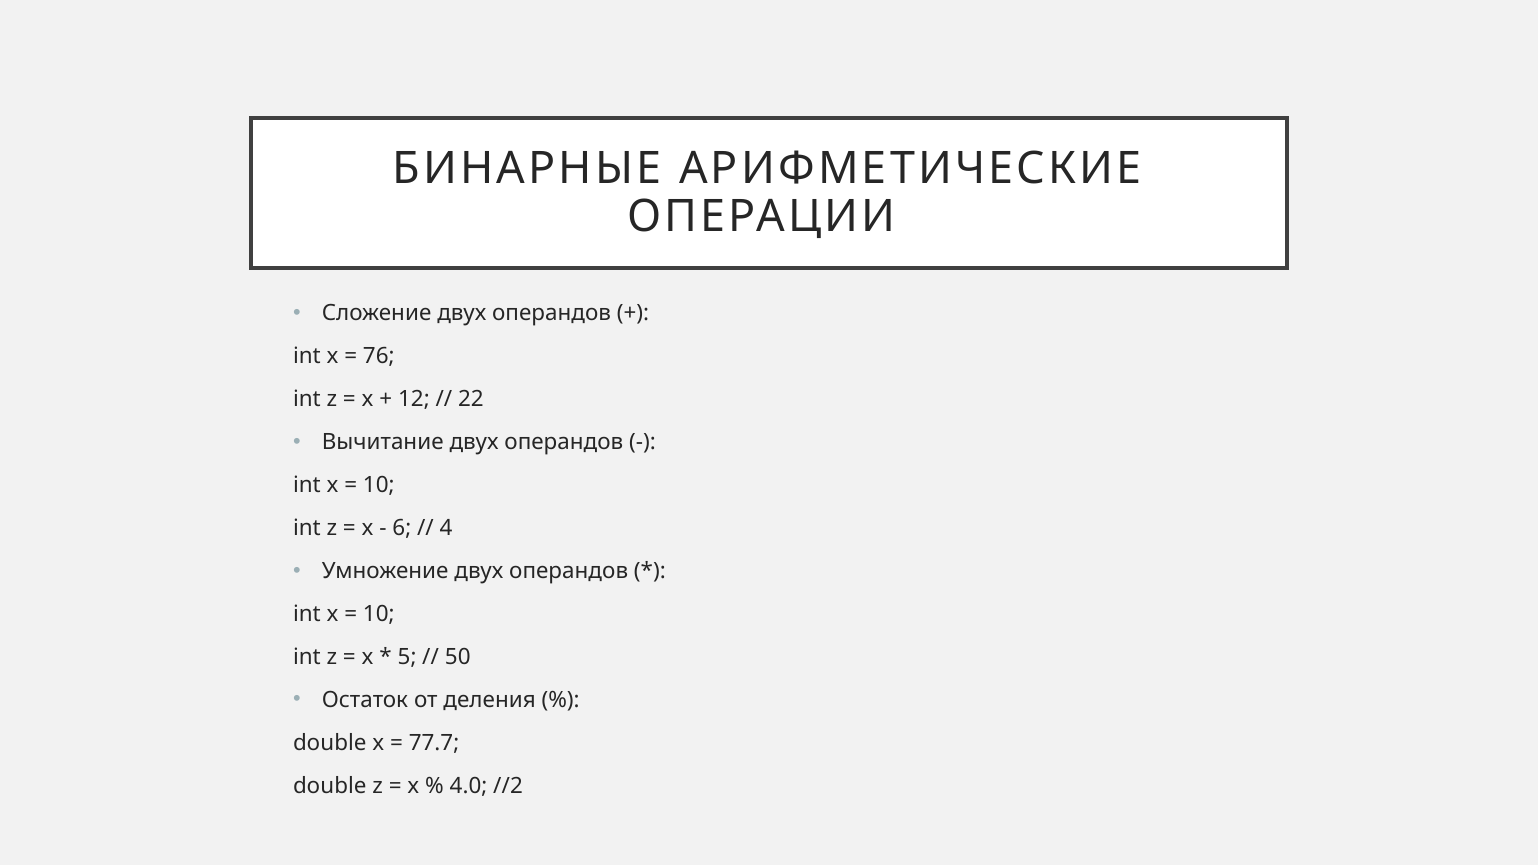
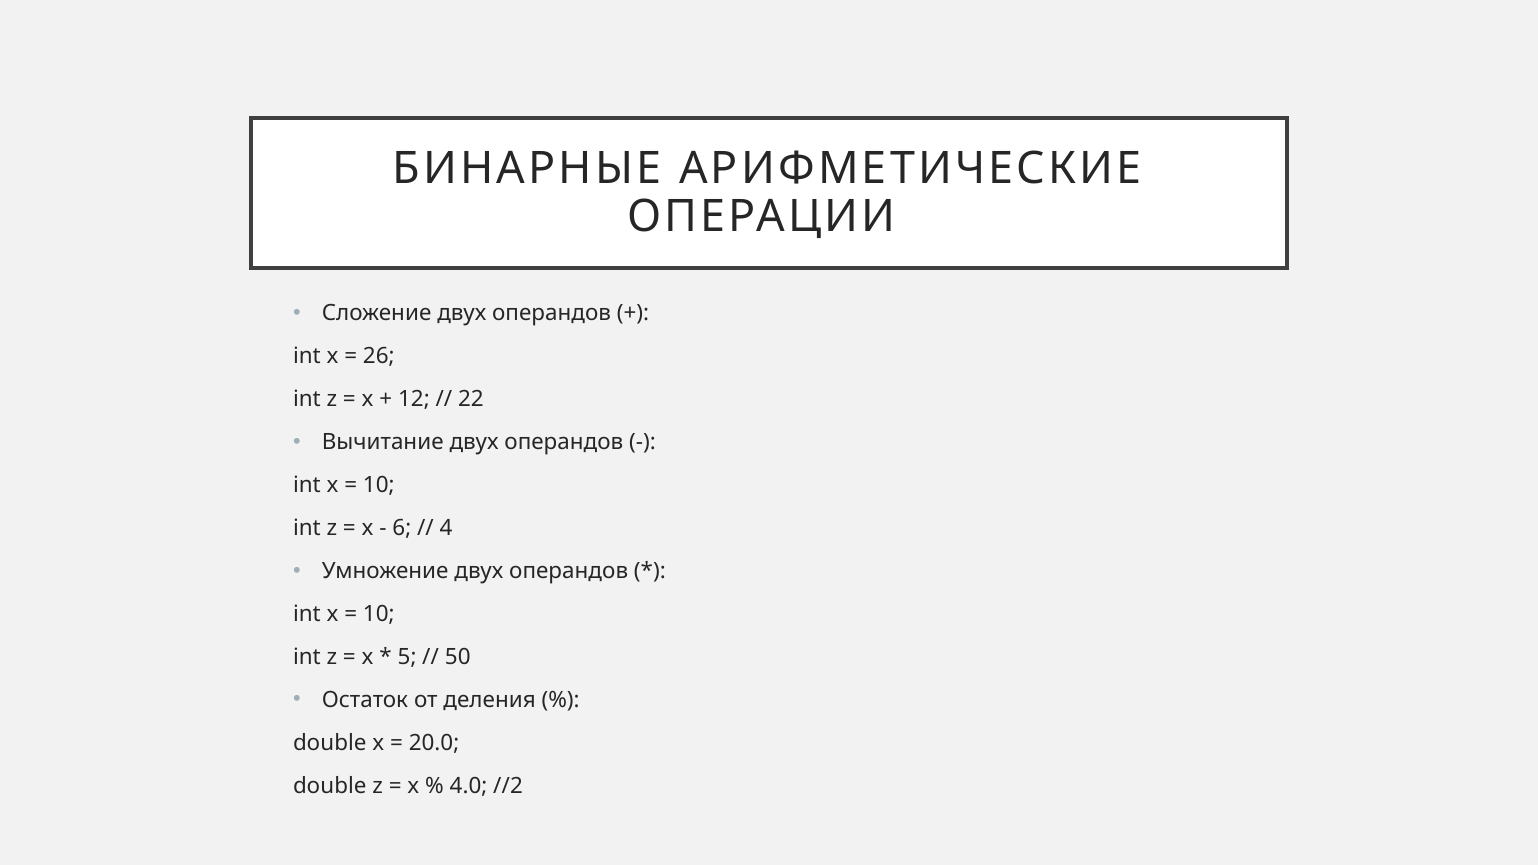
76: 76 -> 26 (379, 357)
77.7: 77.7 -> 20.0 (434, 743)
